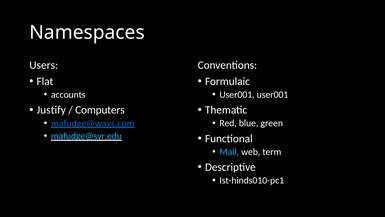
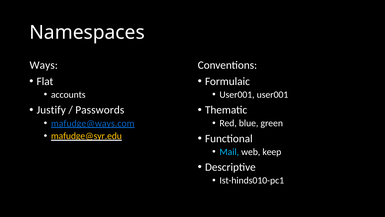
Users: Users -> Ways (44, 65)
Computers: Computers -> Passwords (100, 110)
mafudge@syr.edu colour: light blue -> yellow (86, 136)
term: term -> keep (272, 152)
